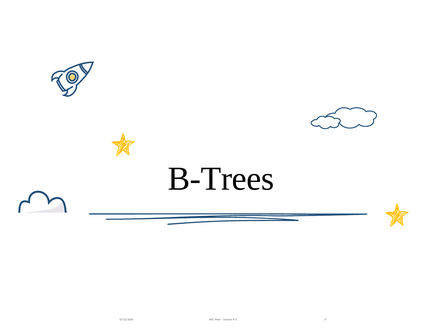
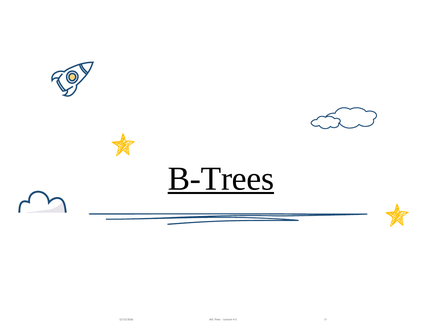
B-Trees underline: none -> present (221, 178)
